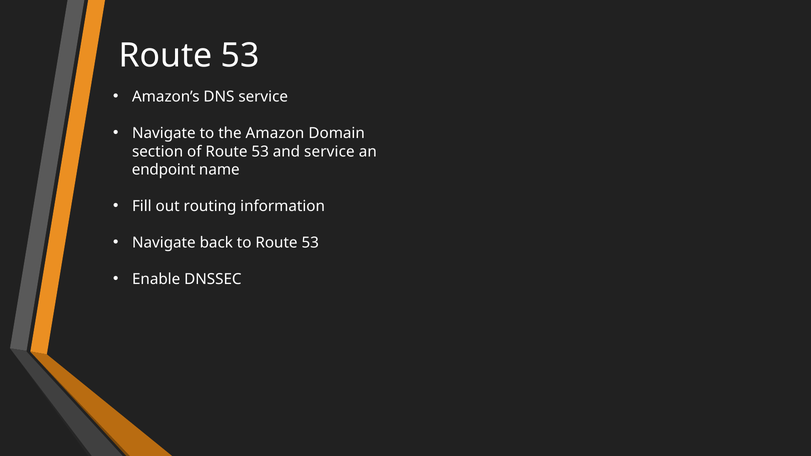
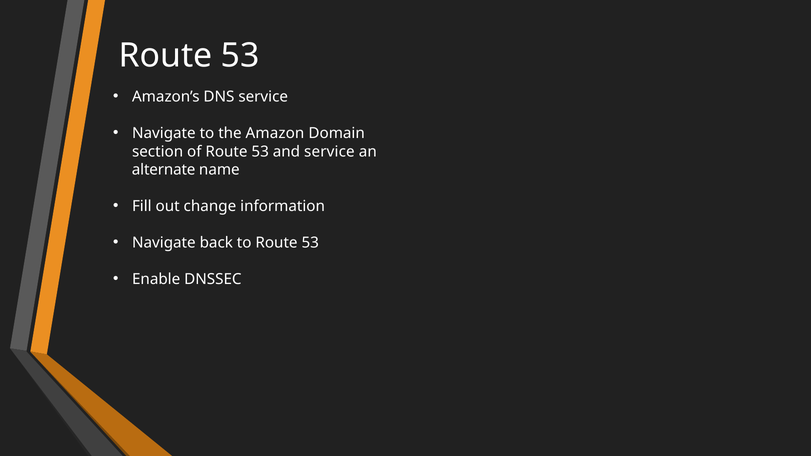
endpoint: endpoint -> alternate (164, 170)
routing: routing -> change (210, 206)
